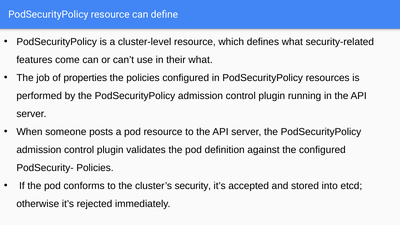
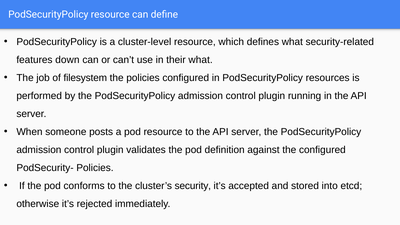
come: come -> down (67, 60)
properties: properties -> filesystem (85, 78)
